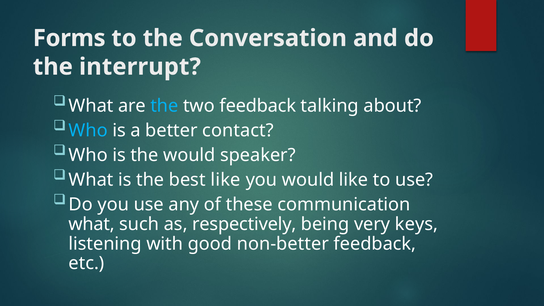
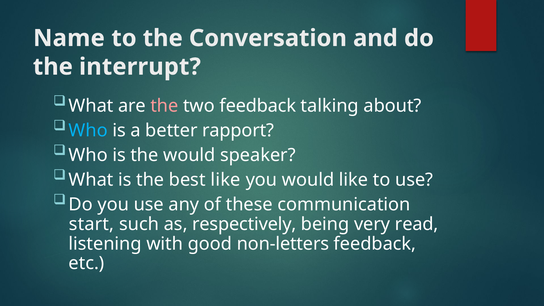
Forms: Forms -> Name (69, 38)
the colour: light blue -> pink (164, 106)
contact: contact -> rapport (238, 130)
what: what -> start (91, 224)
keys: keys -> read (417, 224)
non-better: non-better -> non-letters (283, 244)
